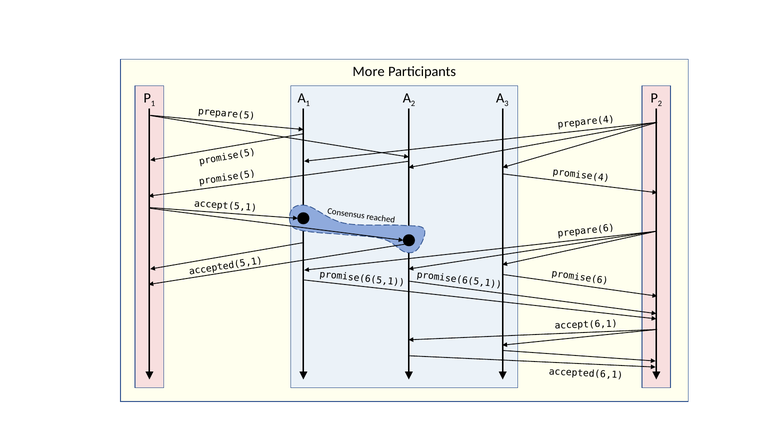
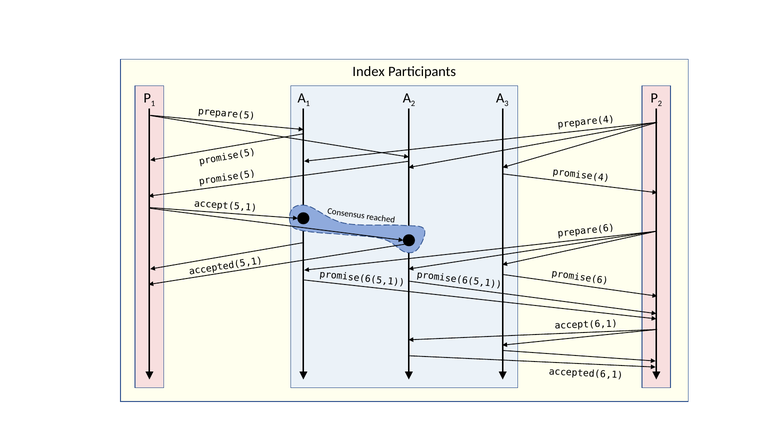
More: More -> Index (369, 72)
